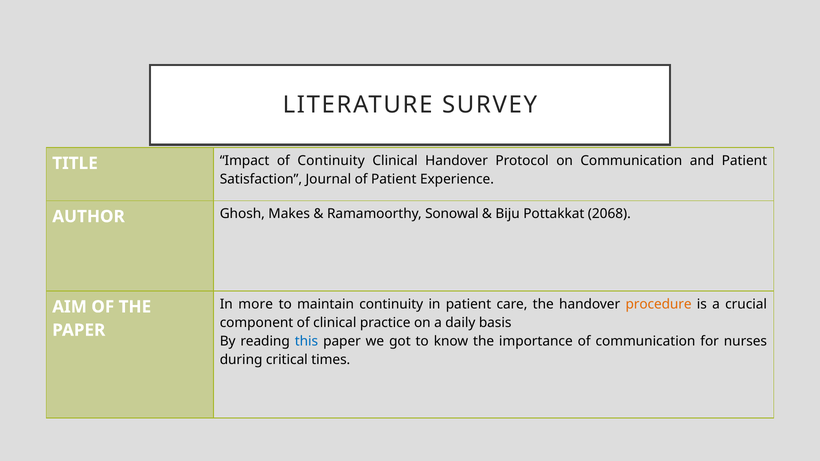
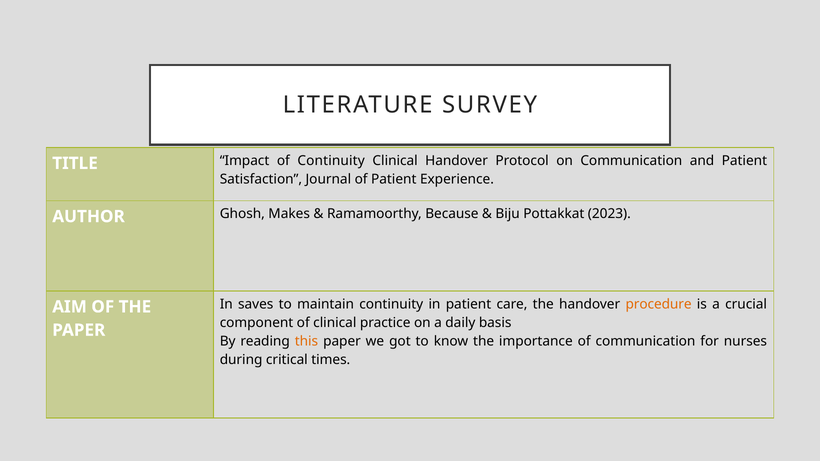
Sonowal: Sonowal -> Because (452, 214)
2068: 2068 -> 2023 (609, 214)
more: more -> saves (256, 304)
this colour: blue -> orange (306, 341)
